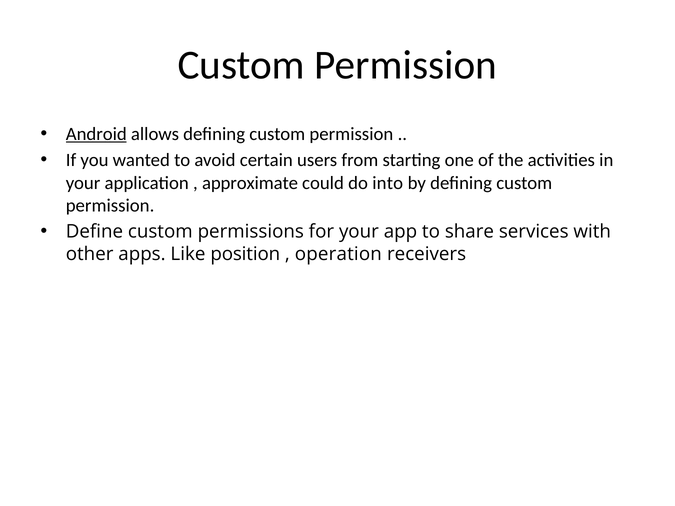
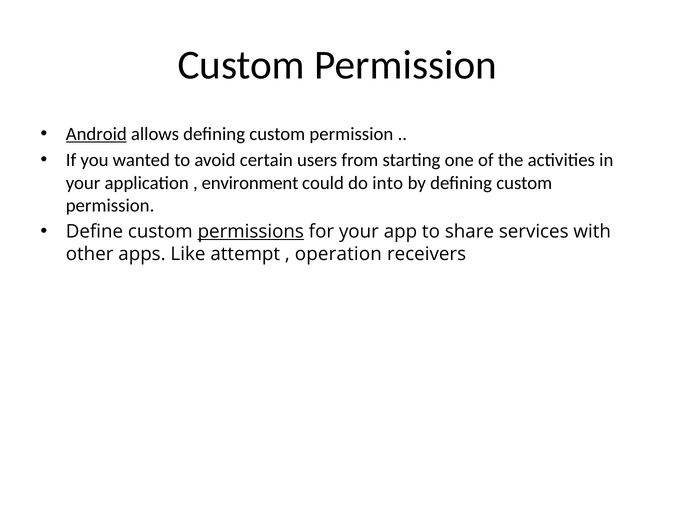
approximate: approximate -> environment (250, 183)
permissions underline: none -> present (251, 232)
position: position -> attempt (245, 254)
